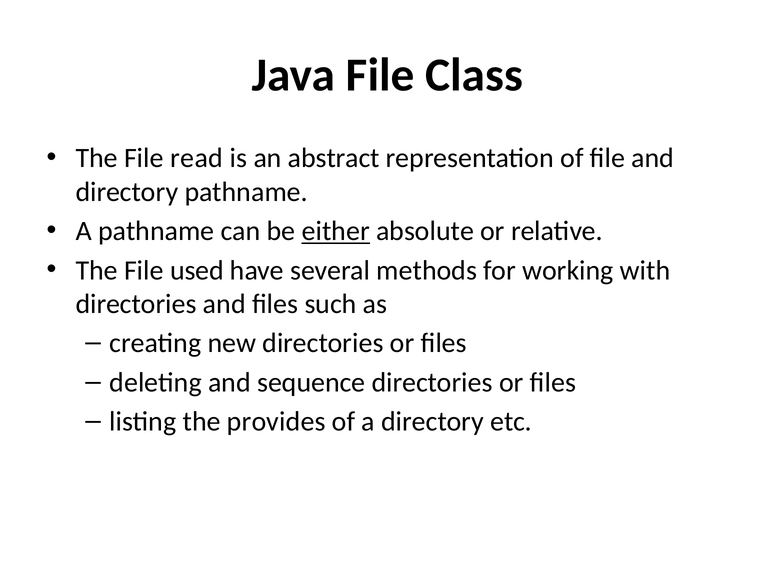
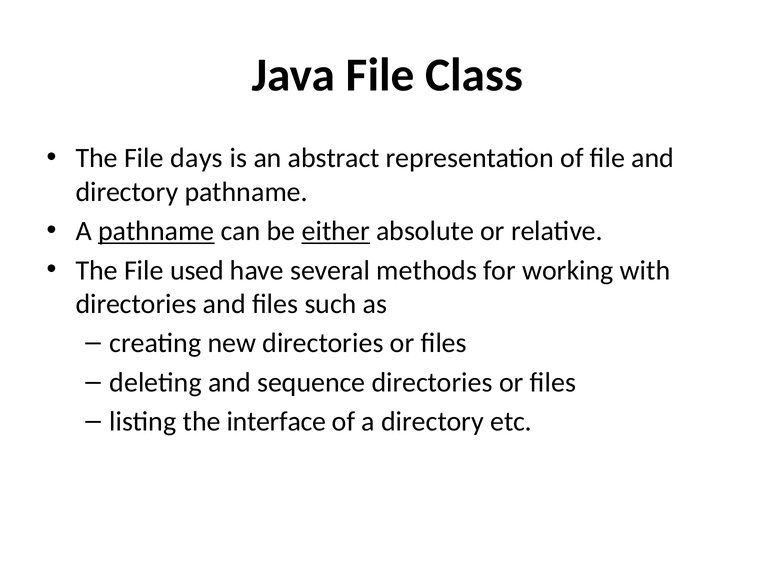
read: read -> days (197, 158)
pathname underline: none -> present (156, 231)
provides: provides -> interface (276, 422)
